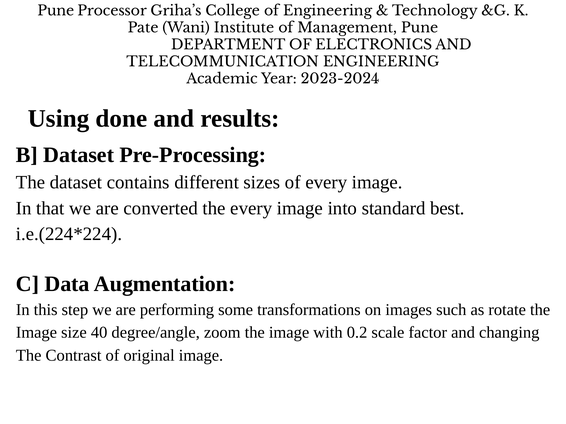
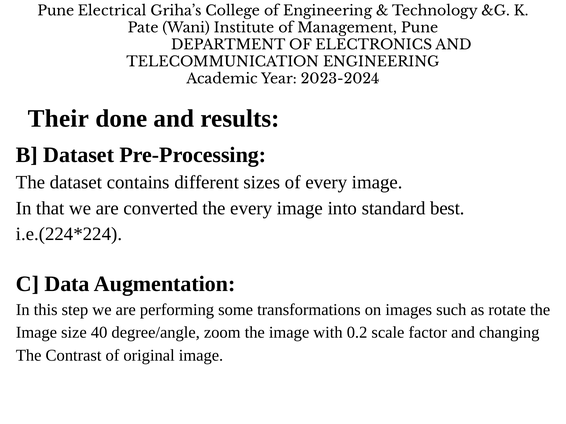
Processor: Processor -> Electrical (112, 11)
Using: Using -> Their (58, 119)
